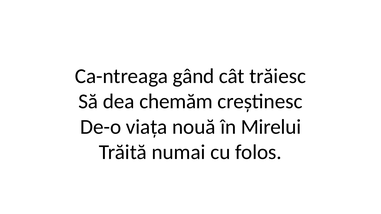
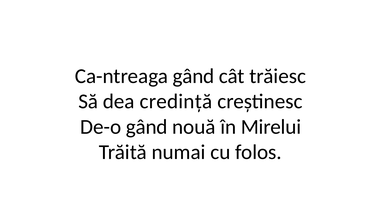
chemăm: chemăm -> credință (176, 102)
De-o viața: viața -> gând (147, 127)
